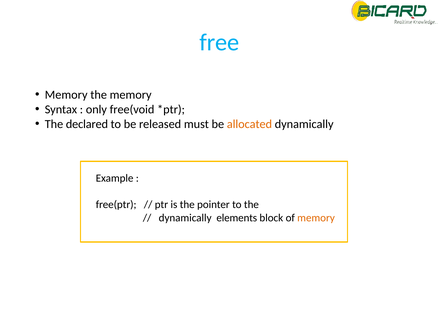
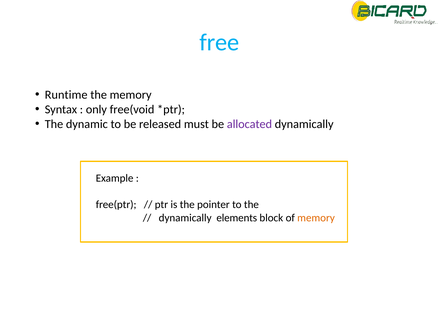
Memory: Memory -> Runtime (66, 94)
declared: declared -> dynamic (87, 124)
allocated colour: orange -> purple (249, 124)
